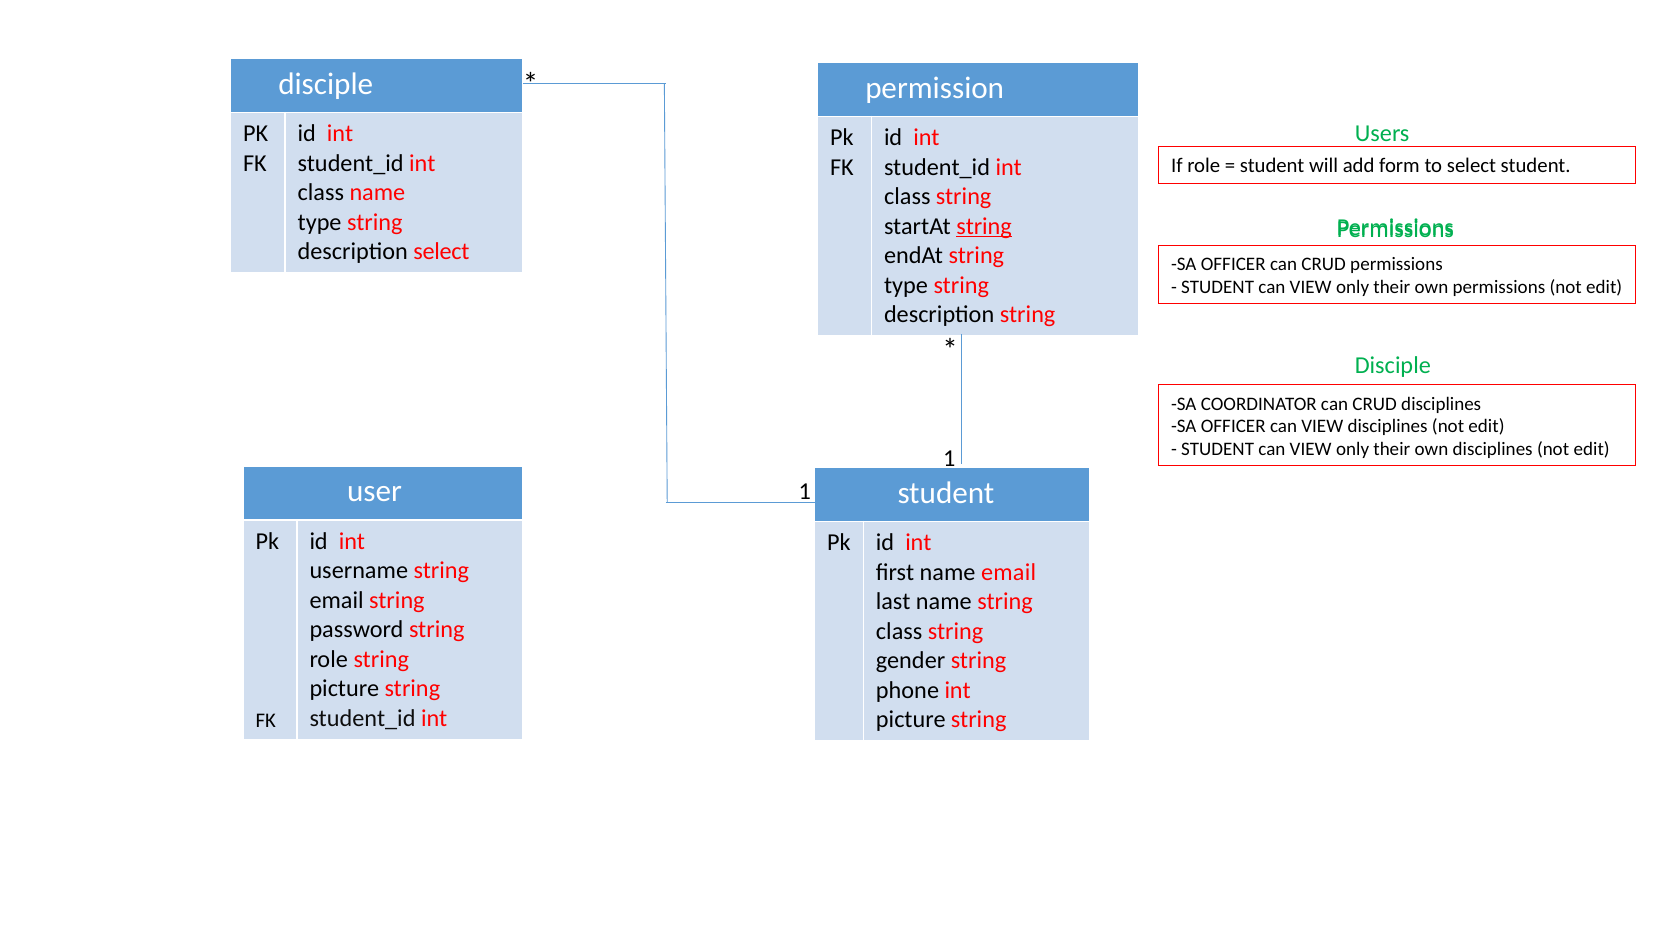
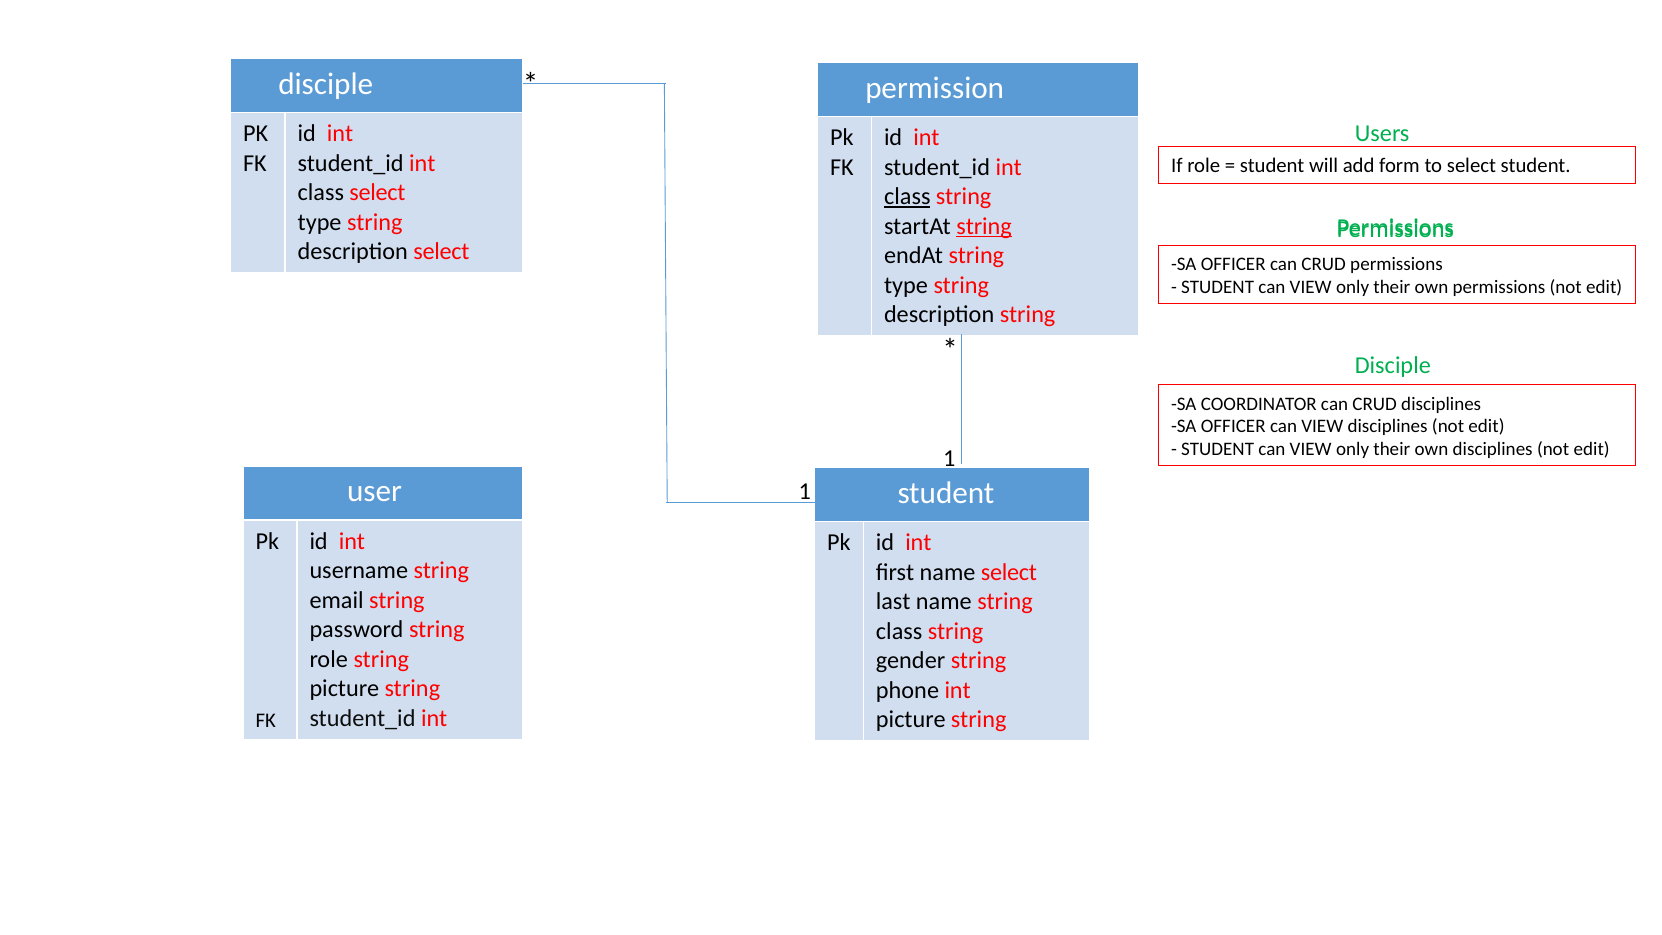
class name: name -> select (377, 193)
class underline: none -> present (907, 197)
name email: email -> select (1009, 572)
